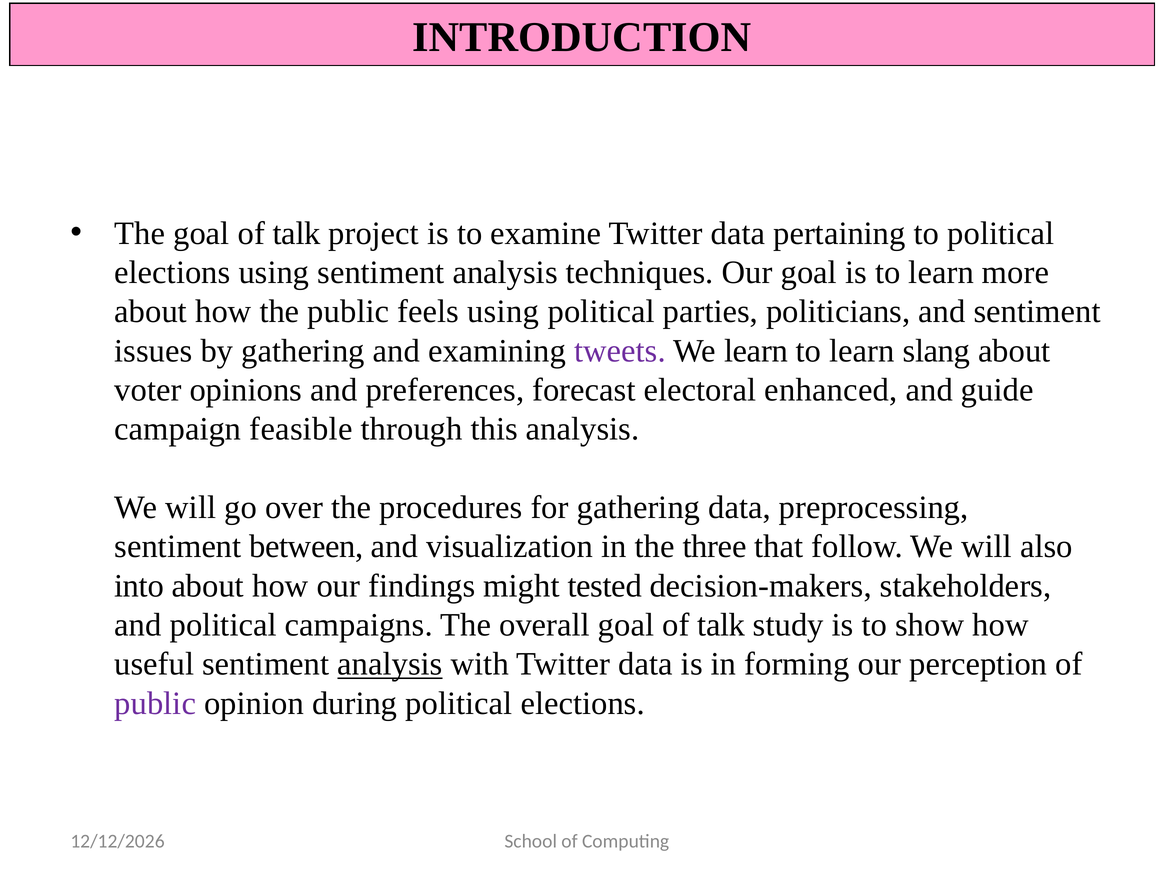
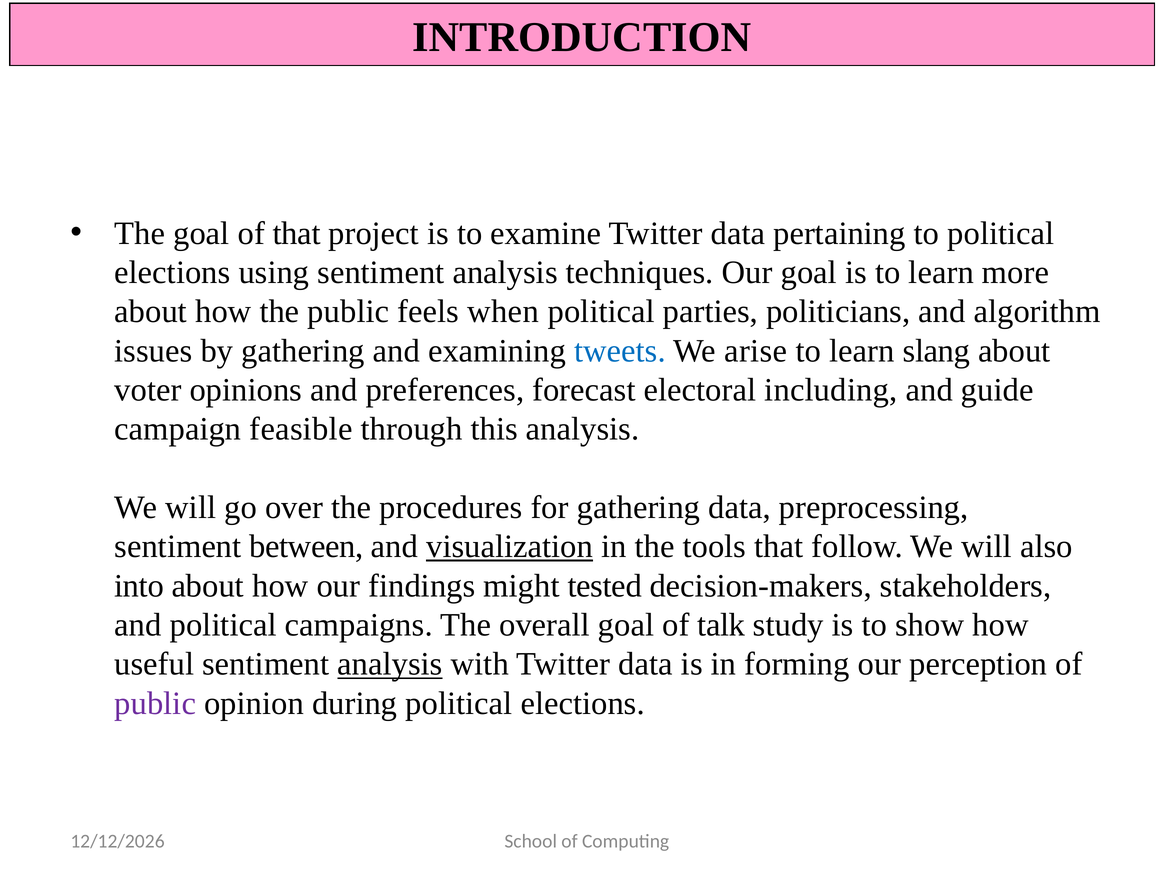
The goal of talk: talk -> that (297, 233)
feels using: using -> when (503, 311)
and sentiment: sentiment -> algorithm (1037, 311)
tweets colour: purple -> blue (620, 351)
We learn: learn -> arise (756, 351)
enhanced: enhanced -> including (831, 390)
visualization underline: none -> present (510, 546)
three: three -> tools (714, 546)
